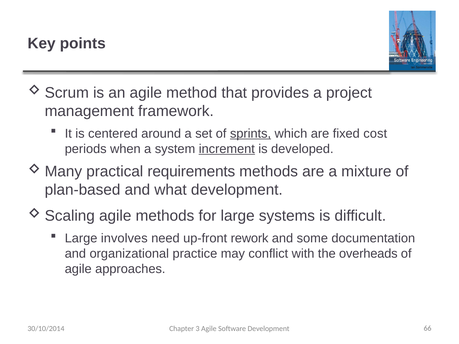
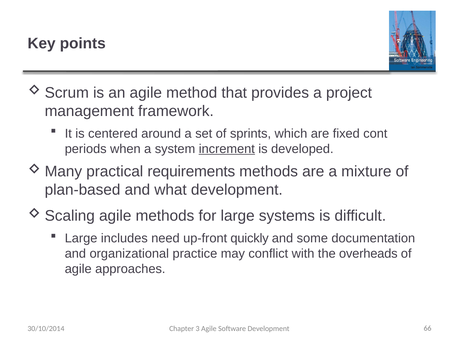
sprints underline: present -> none (251, 134)
cost: cost -> cont (375, 134)
involves: involves -> includes (124, 238)
rework: rework -> quickly (250, 238)
